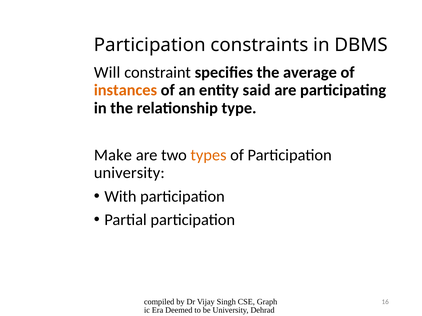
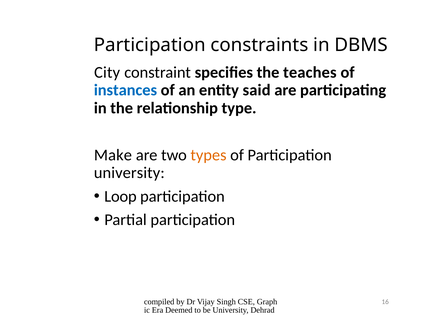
Will: Will -> City (107, 73)
average: average -> teaches (310, 73)
instances colour: orange -> blue (125, 90)
With: With -> Loop (120, 197)
